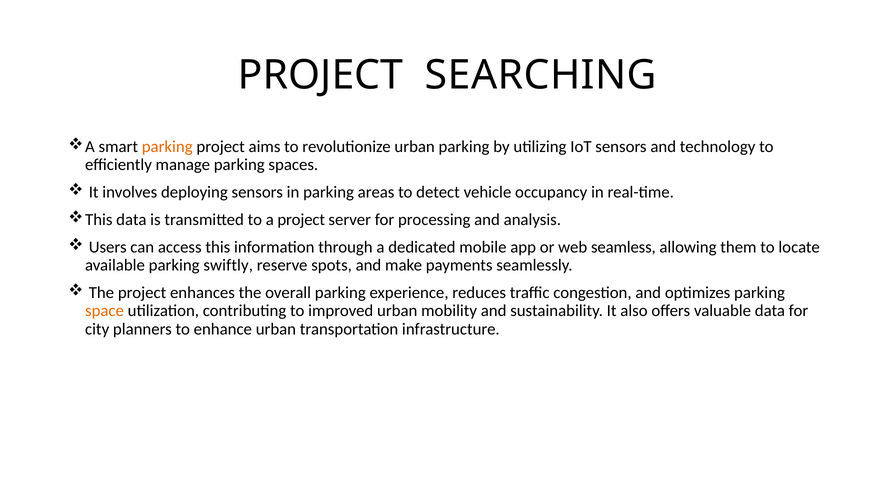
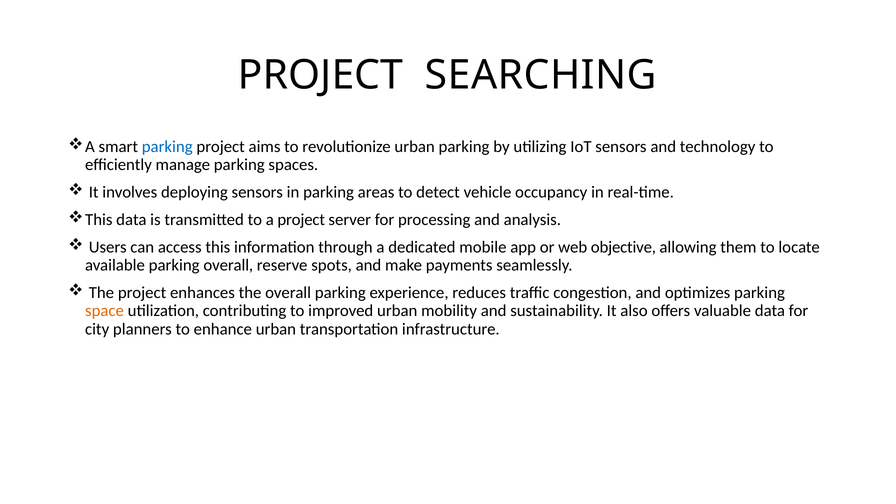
parking colour: orange -> blue (167, 147)
seamless: seamless -> objective (623, 247)
parking swiftly: swiftly -> overall (228, 265)
